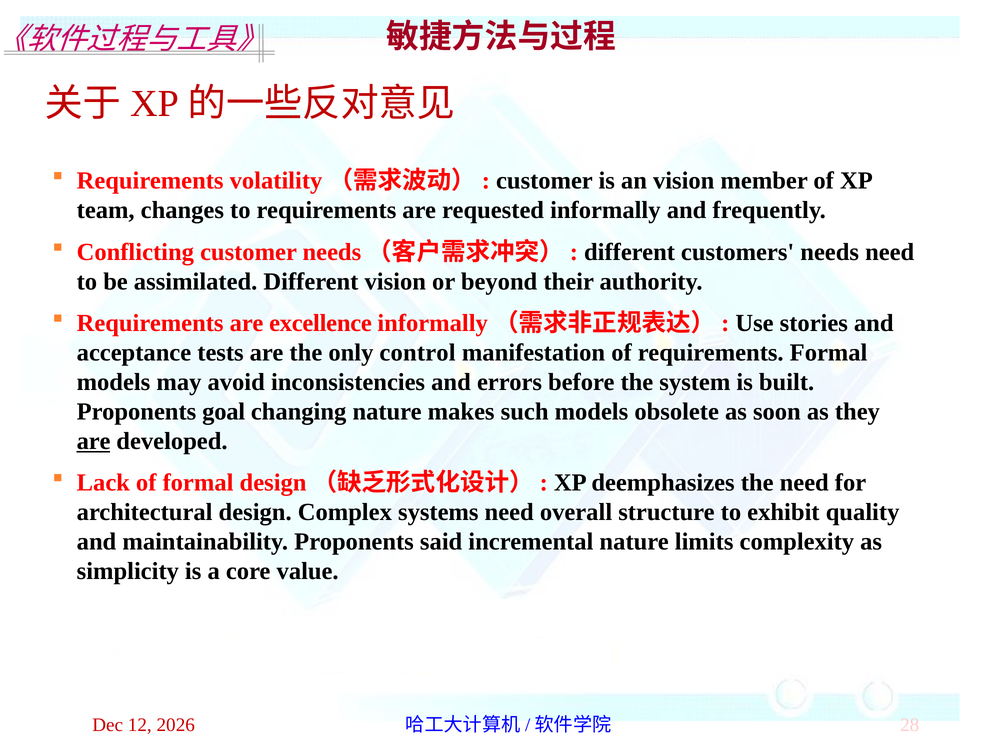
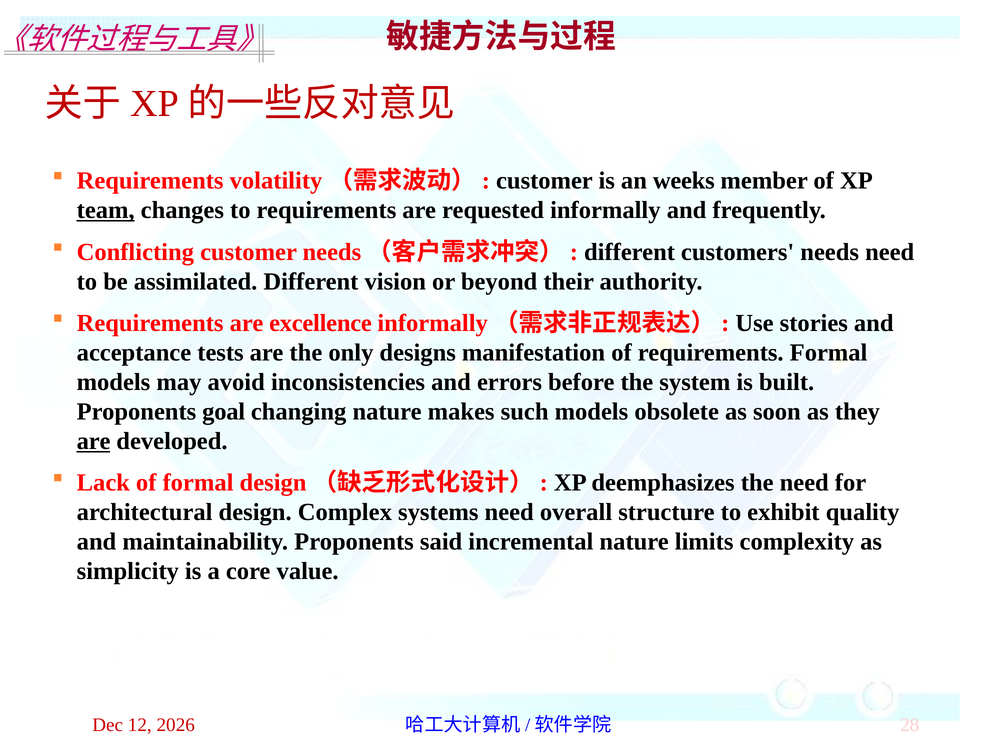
an vision: vision -> weeks (684, 181)
team underline: none -> present (106, 210)
control: control -> designs (418, 353)
